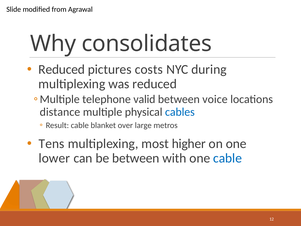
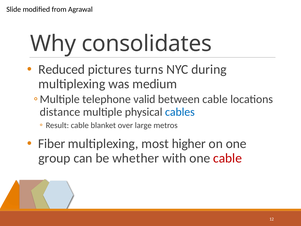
costs: costs -> turns (149, 69)
was reduced: reduced -> medium (155, 84)
between voice: voice -> cable (215, 99)
Tens: Tens -> Fiber (52, 144)
lower: lower -> group (54, 158)
be between: between -> whether (136, 158)
cable colour: blue -> red (228, 158)
